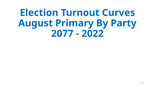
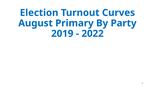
2077: 2077 -> 2019 (62, 34)
